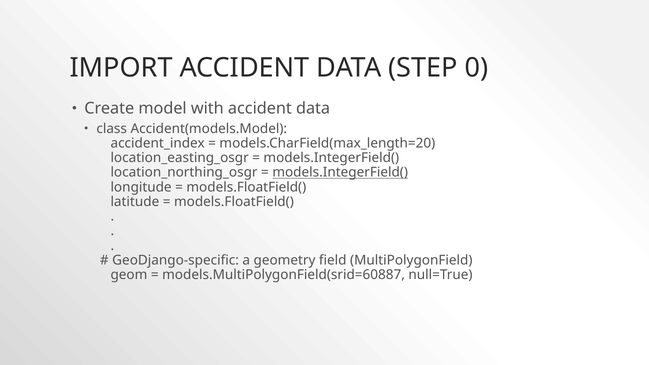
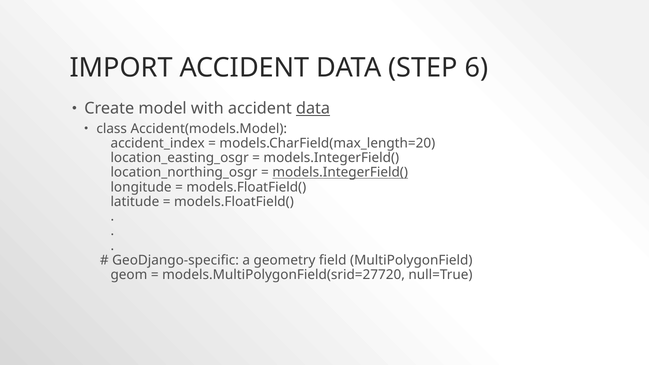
0: 0 -> 6 (476, 68)
data underline: none -> present (313, 108)
models.MultiPolygonField(srid=60887: models.MultiPolygonField(srid=60887 -> models.MultiPolygonField(srid=27720 (284, 275)
